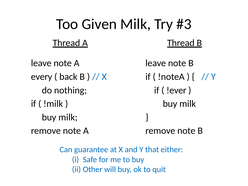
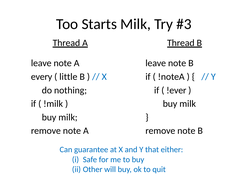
Given: Given -> Starts (99, 24)
back: back -> little (68, 77)
